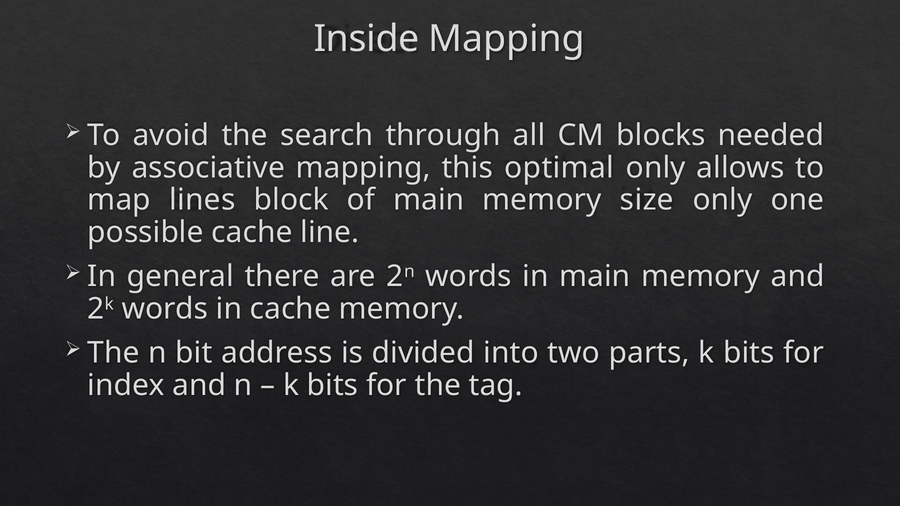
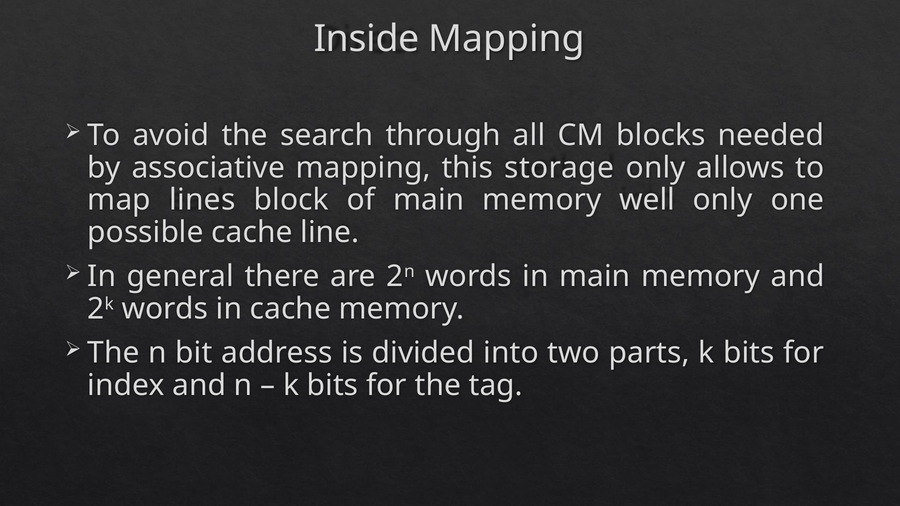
optimal: optimal -> storage (559, 168)
size: size -> well (647, 200)
